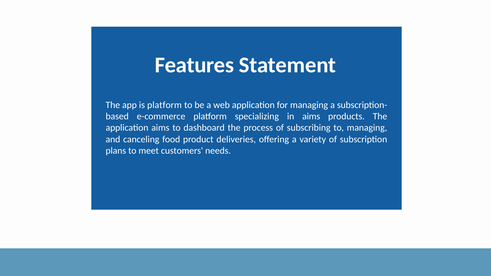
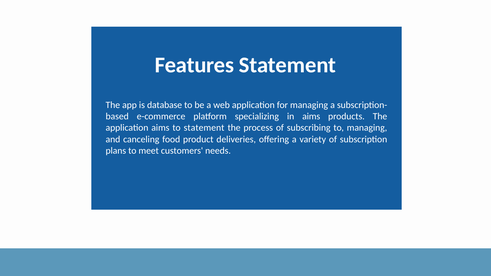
is platform: platform -> database (165, 105)
to dashboard: dashboard -> statement (204, 128)
